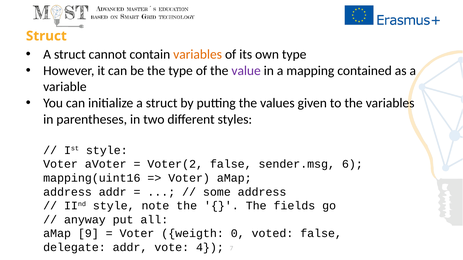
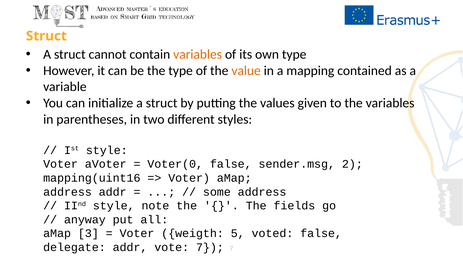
value colour: purple -> orange (246, 71)
Voter(2: Voter(2 -> Voter(0 (175, 164)
6: 6 -> 2 (352, 164)
9: 9 -> 3 (88, 234)
0: 0 -> 5 (238, 234)
vote 4: 4 -> 7 (210, 248)
